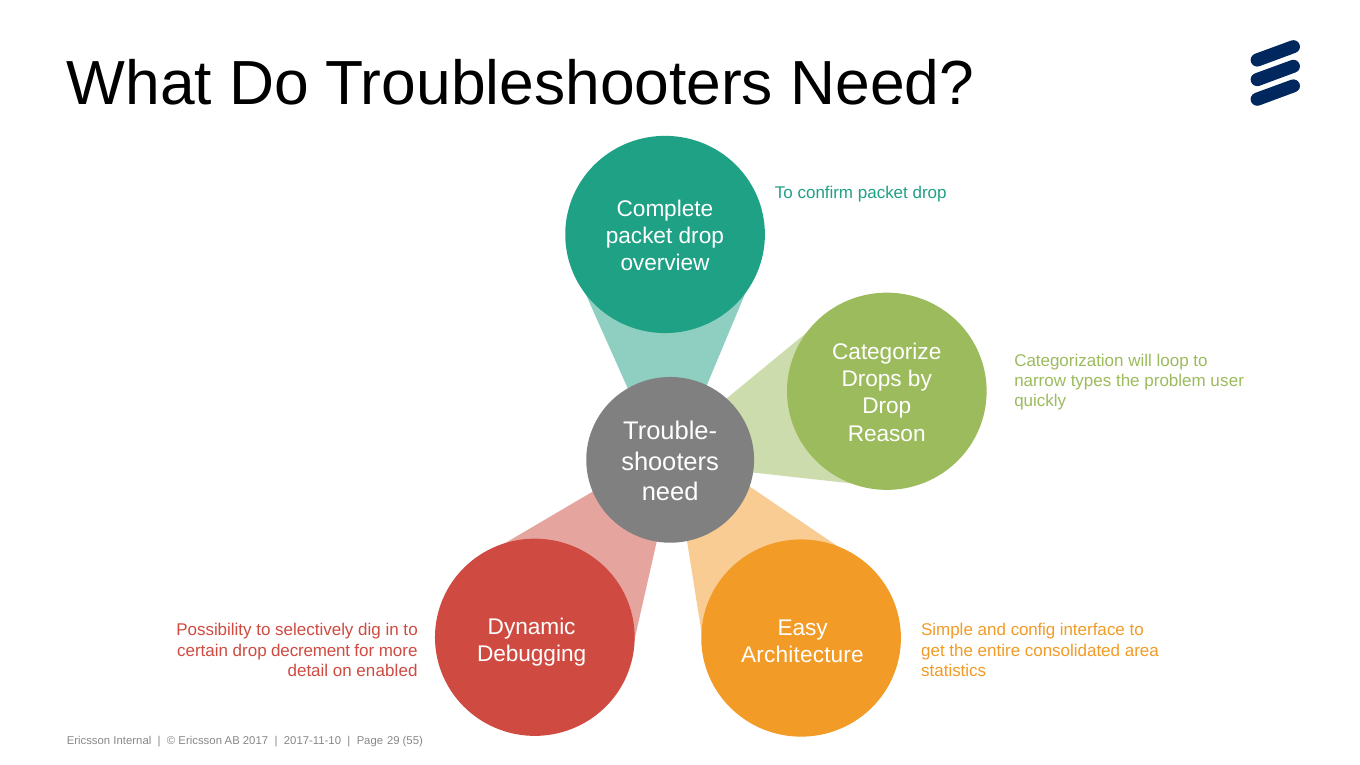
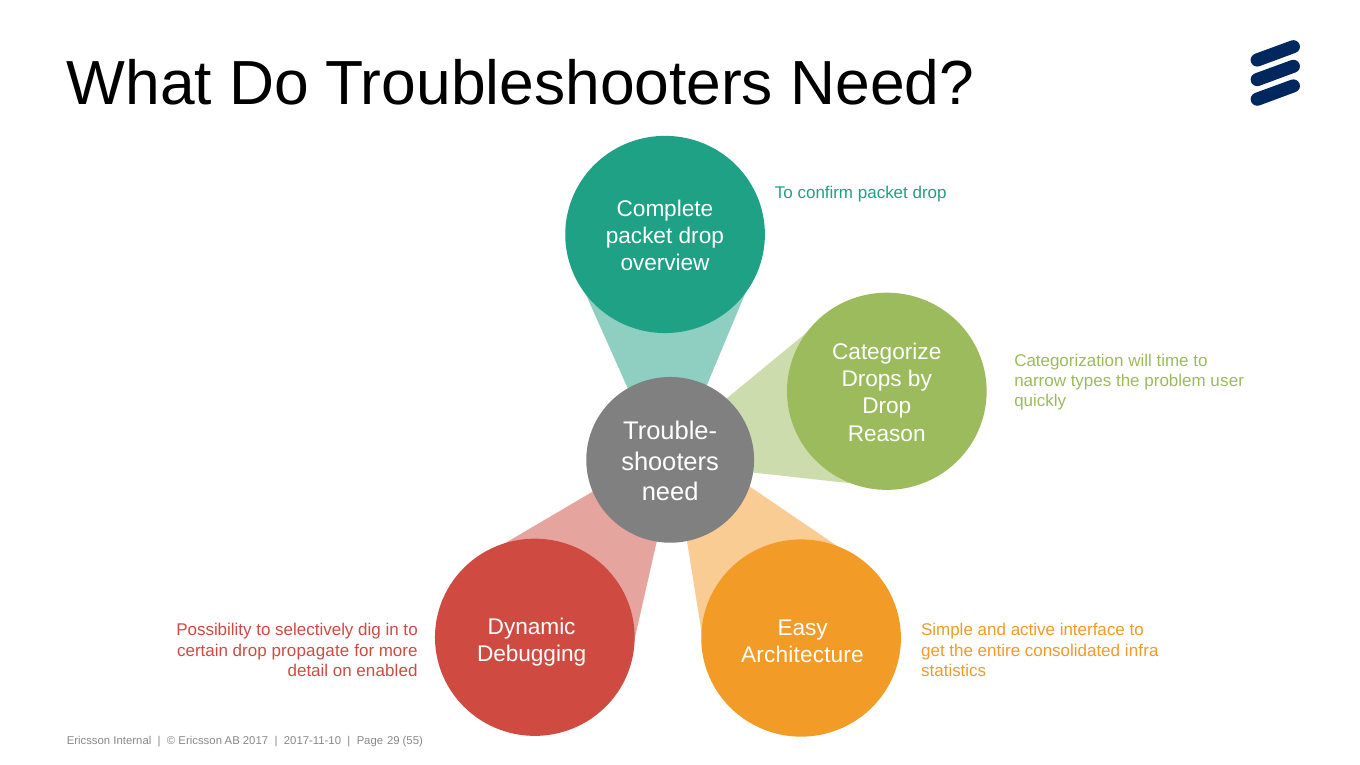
loop: loop -> time (1173, 361)
config: config -> active (1033, 630)
decrement: decrement -> propagate (310, 651)
area: area -> infra (1142, 651)
